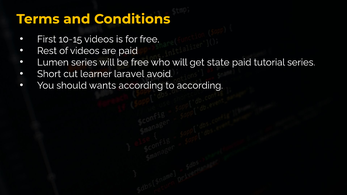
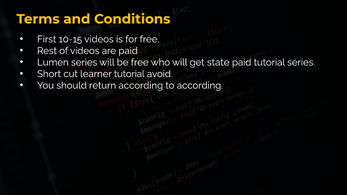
learner laravel: laravel -> tutorial (129, 74)
wants: wants -> return (103, 86)
